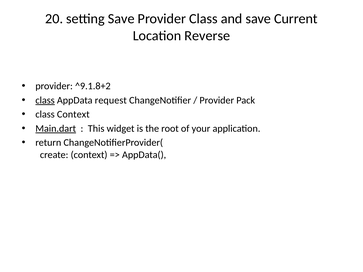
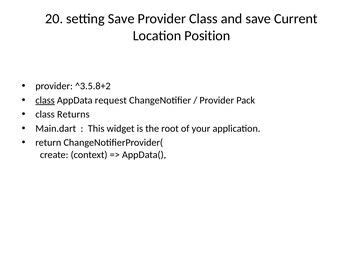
Reverse: Reverse -> Position (207, 36)
^9.1.8+2: ^9.1.8+2 -> ^3.5.8+2 (93, 86)
class Context: Context -> Returns (73, 115)
Main.dart underline: present -> none (56, 129)
